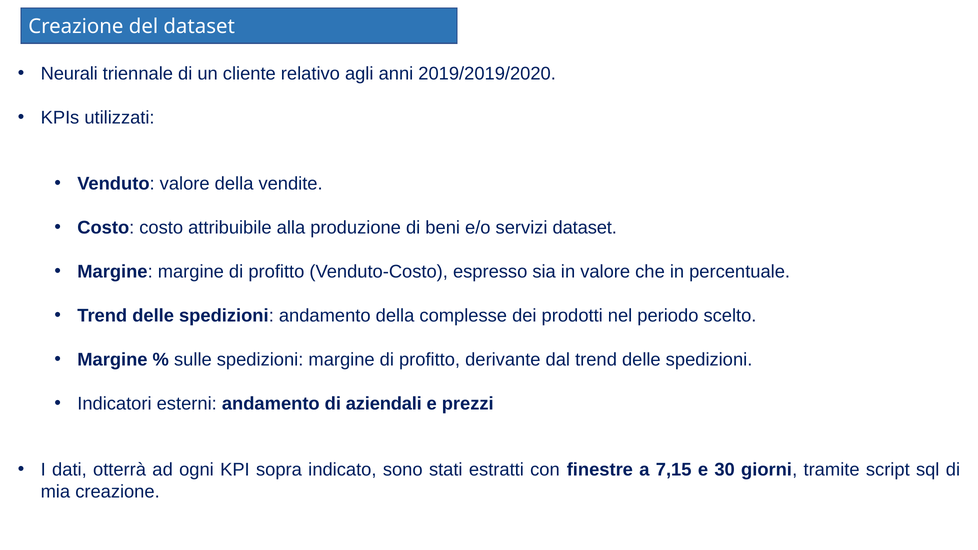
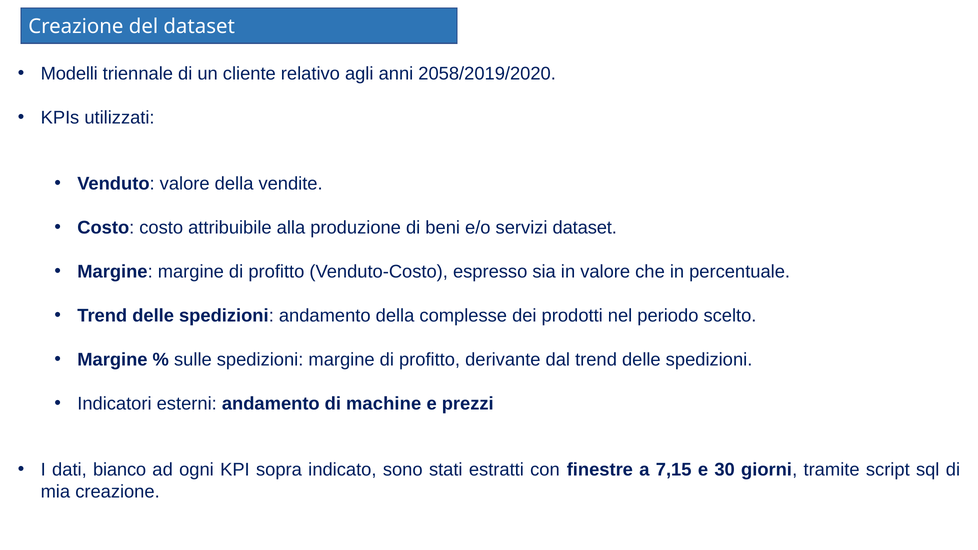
Neurali: Neurali -> Modelli (69, 74)
2019/2019/2020: 2019/2019/2020 -> 2058/2019/2020 (487, 74)
aziendali: aziendali -> machine (384, 404)
otterrà: otterrà -> bianco (120, 470)
